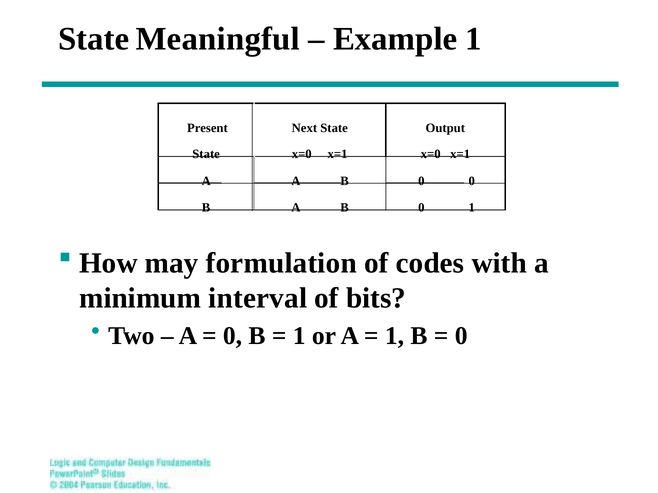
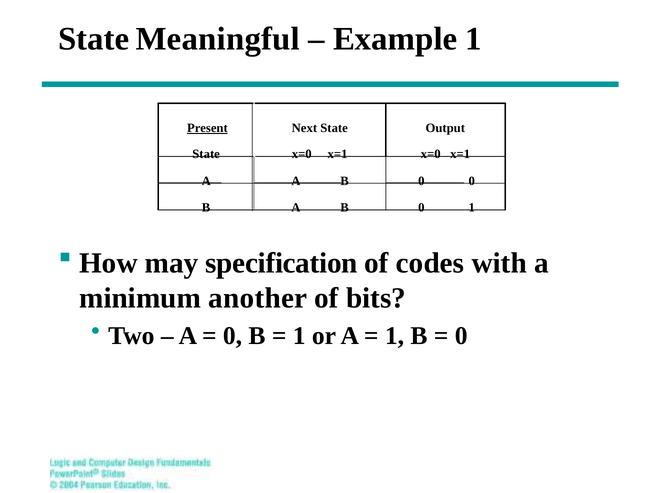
Present underline: none -> present (207, 128)
formulation: formulation -> specification (282, 263)
interval: interval -> another (258, 298)
